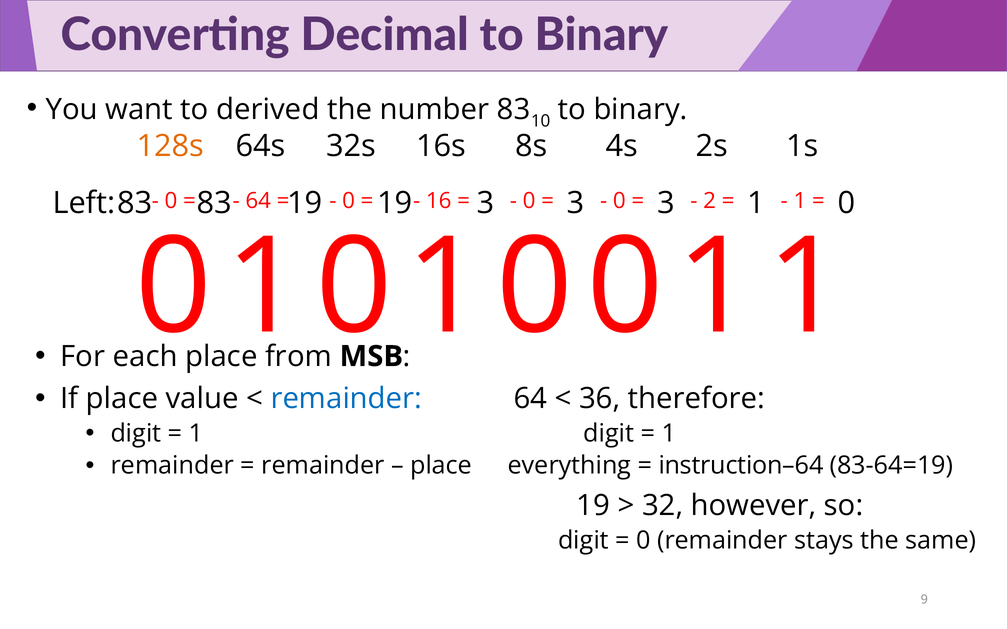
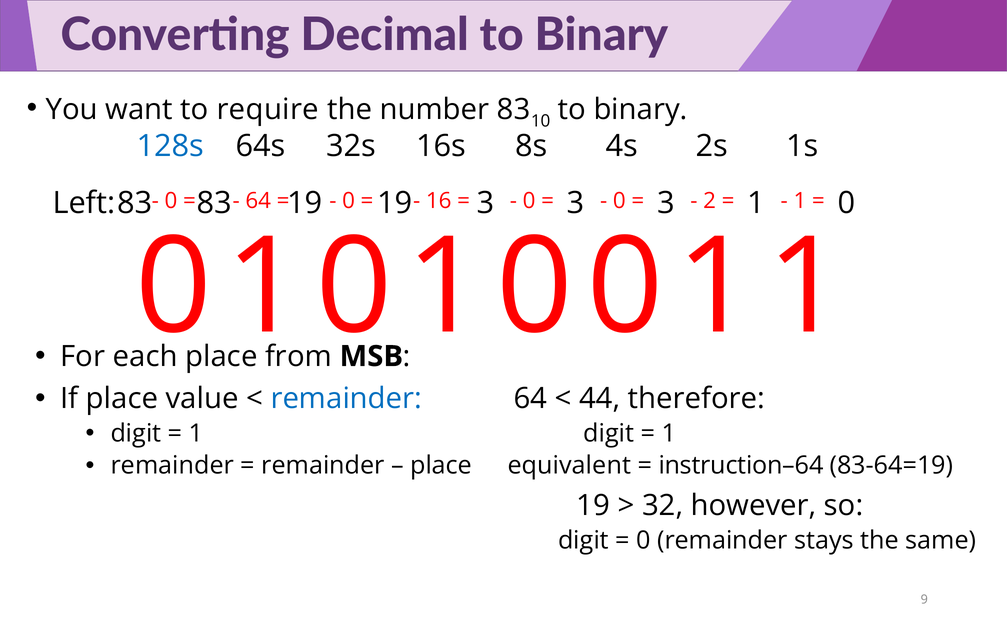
derived: derived -> require (268, 110)
128s colour: orange -> blue (170, 146)
36: 36 -> 44 (600, 399)
everything: everything -> equivalent (569, 466)
